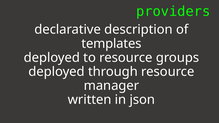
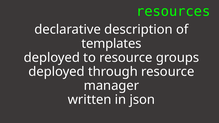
providers: providers -> resources (173, 11)
